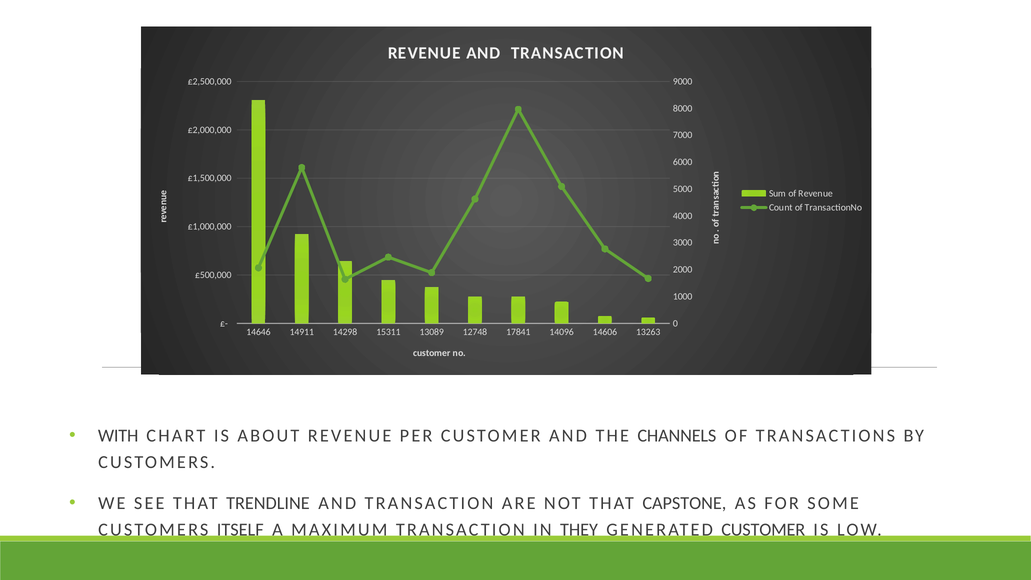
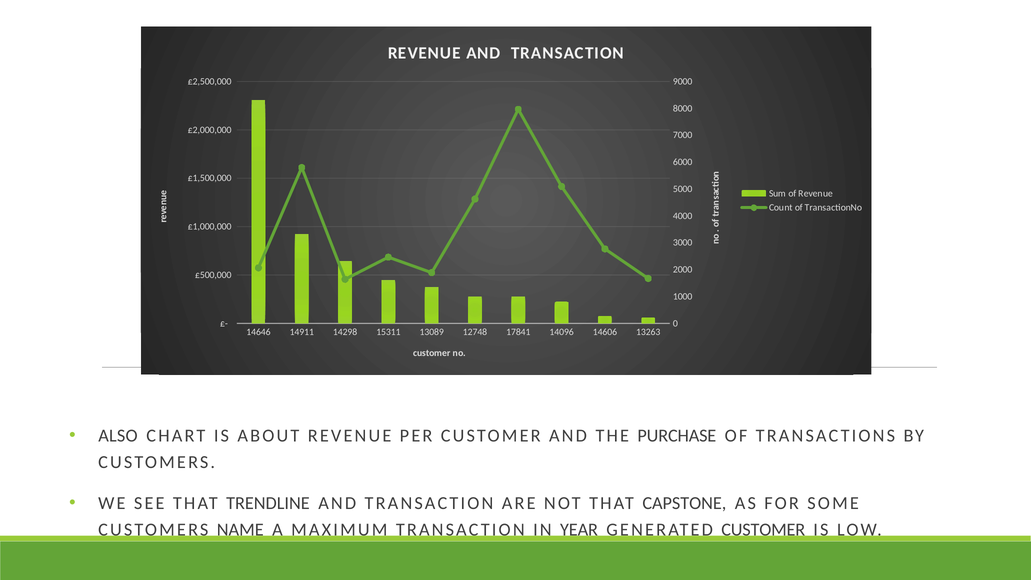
WITH: WITH -> ALSO (118, 436)
CHANNELS: CHANNELS -> PURCHASE (677, 436)
ITSELF: ITSELF -> NAME (240, 530)
THEY: THEY -> YEAR (579, 530)
